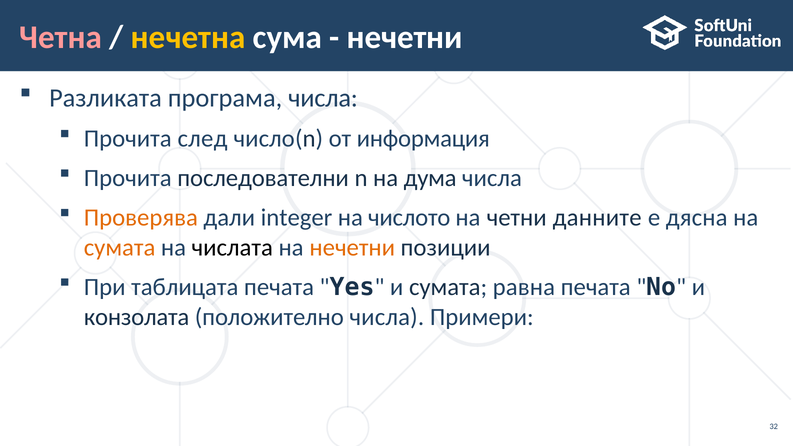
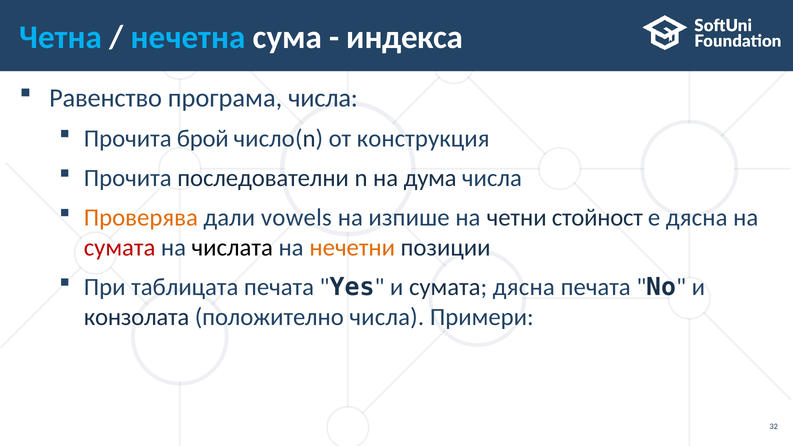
Четна colour: pink -> light blue (61, 38)
нечетна colour: yellow -> light blue (188, 38)
нечетни: нечетни -> индекса (405, 38)
Разликата: Разликата -> Равенство (106, 98)
след: след -> брой (203, 138)
информация: информация -> конструкция (423, 138)
integer: integer -> vowels (296, 218)
числото: числото -> изпише (409, 218)
данните: данните -> стойност (597, 218)
сумата colour: orange -> red (120, 248)
сумата равна: равна -> дясна (524, 287)
